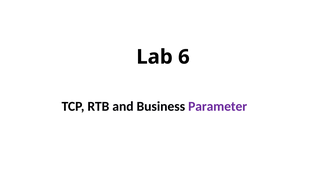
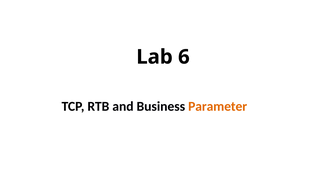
Parameter colour: purple -> orange (218, 107)
